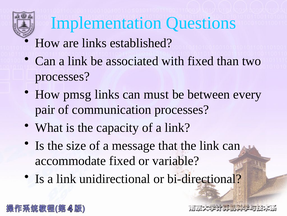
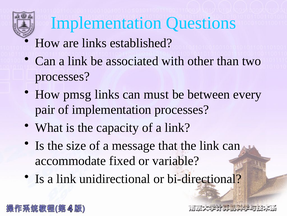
with fixed: fixed -> other (201, 61)
of communication: communication -> implementation (112, 109)
